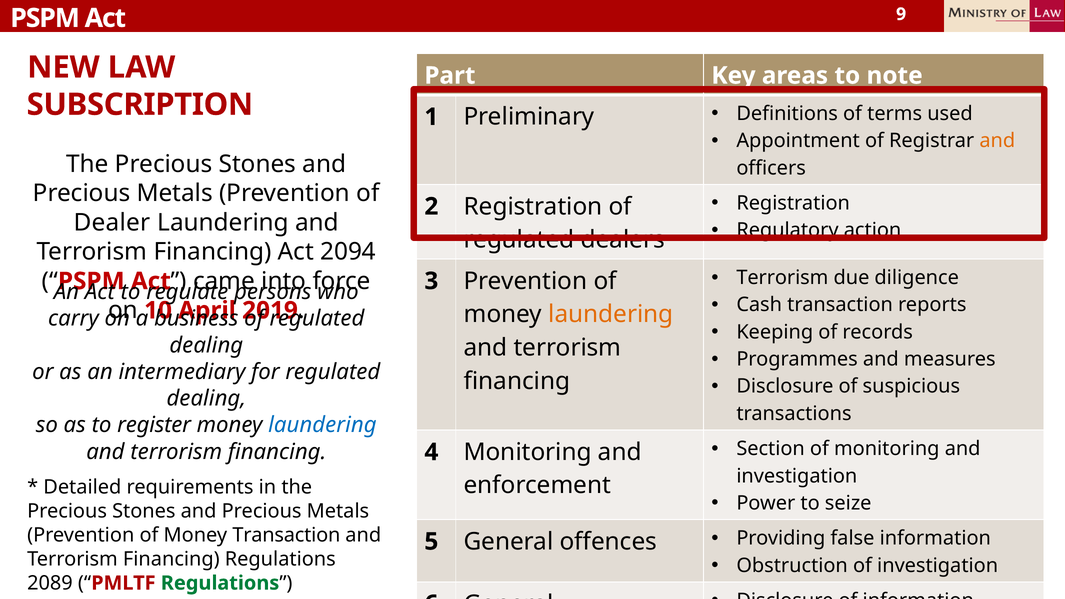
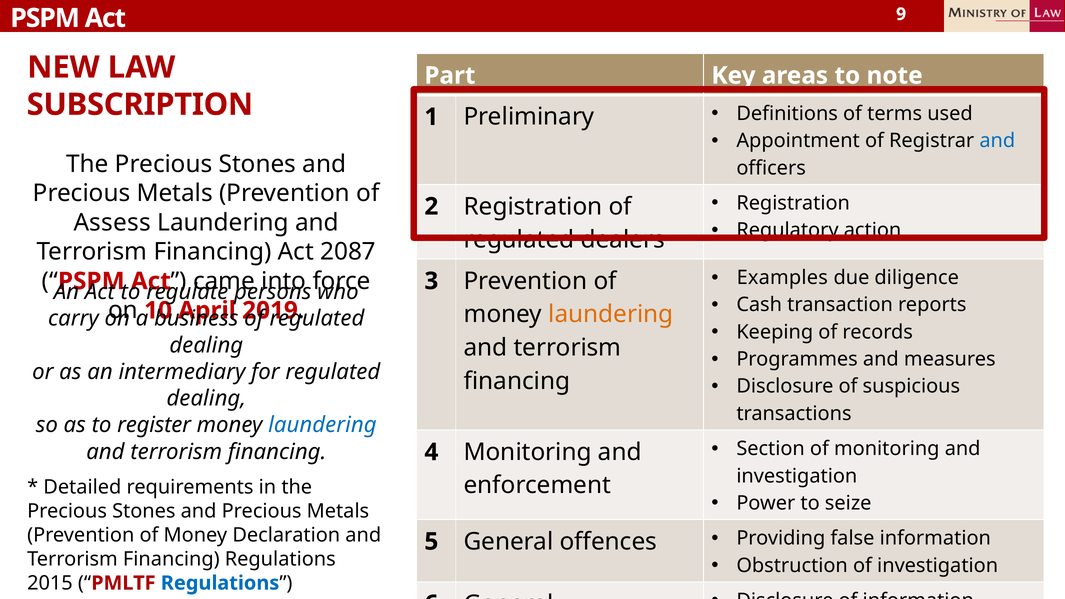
and colour: orange -> blue (997, 141)
Dealer: Dealer -> Assess (112, 223)
2094: 2094 -> 2087 (348, 252)
Terrorism: Terrorism -> Examples (782, 278)
Money Transaction: Transaction -> Declaration (286, 535)
2089: 2089 -> 2015 (50, 583)
Regulations colour: green -> blue (220, 583)
